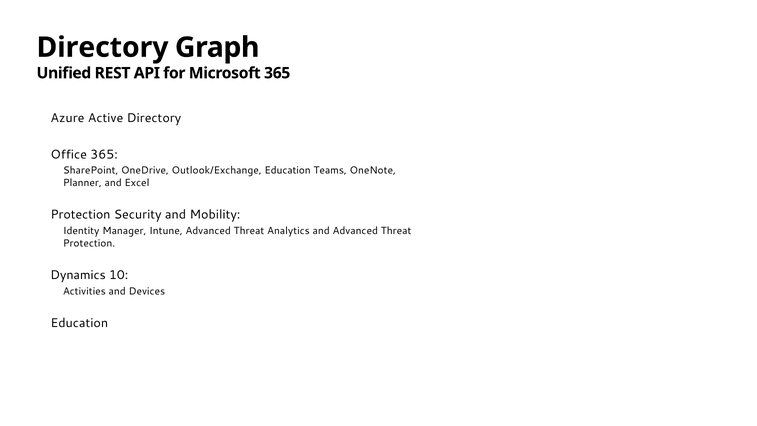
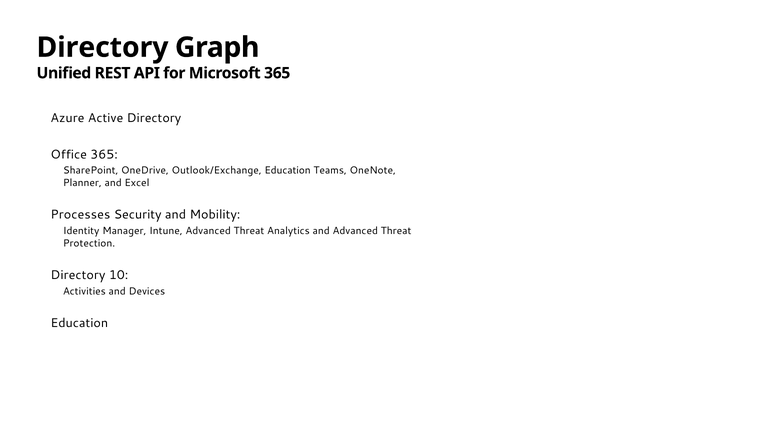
Protection: Protection -> Processes (80, 215)
Dynamics: Dynamics -> Directory (78, 275)
